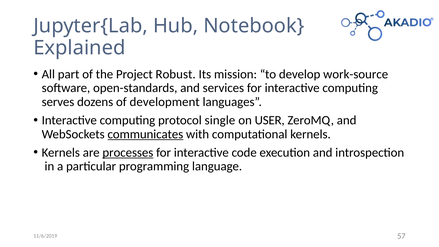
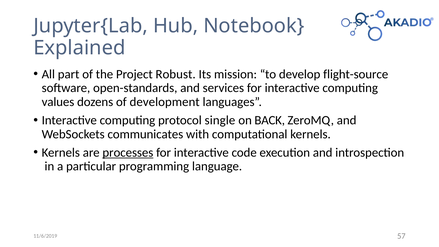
work-source: work-source -> flight-source (356, 74)
serves: serves -> values (58, 102)
USER: USER -> BACK (270, 120)
communicates underline: present -> none (145, 134)
